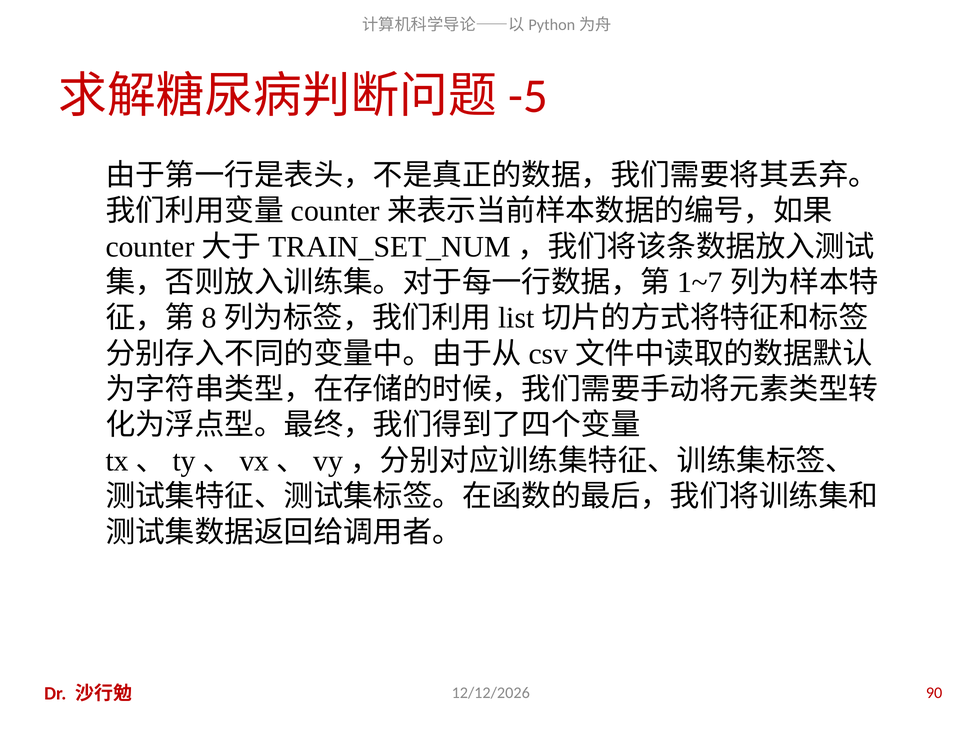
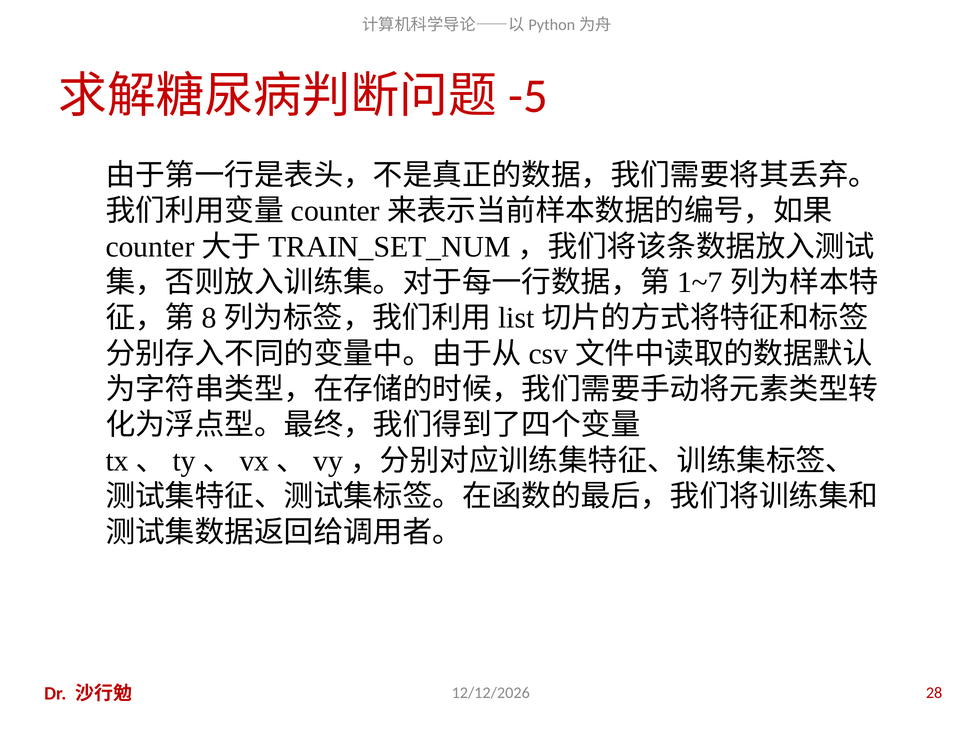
90: 90 -> 28 (934, 692)
